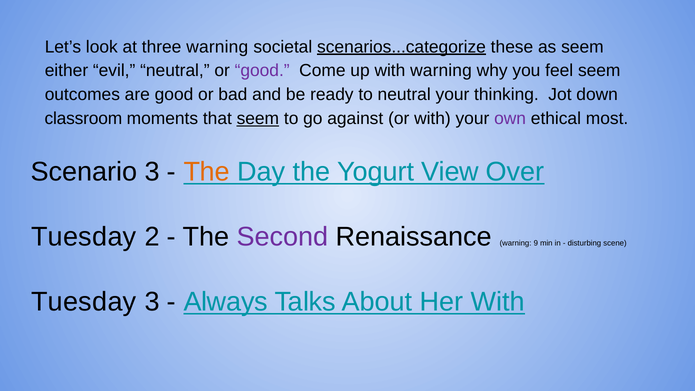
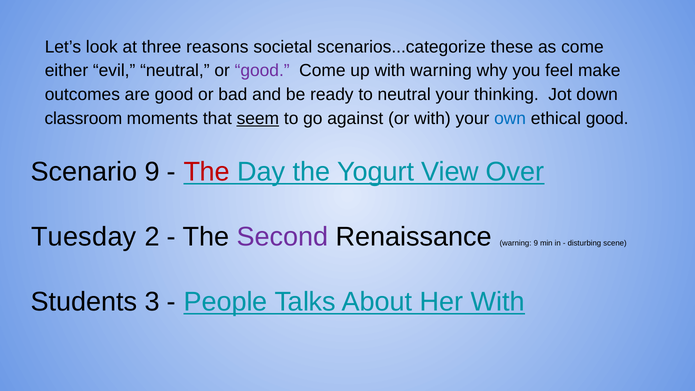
three warning: warning -> reasons (217, 47)
scenarios...categorize underline: present -> none (402, 47)
as seem: seem -> come (582, 47)
feel seem: seem -> make (599, 71)
own colour: purple -> blue (510, 119)
ethical most: most -> good (607, 119)
Scenario 3: 3 -> 9 (152, 172)
The colour: orange -> red (207, 172)
Tuesday: Tuesday -> Students (84, 302)
Always: Always -> People (226, 302)
